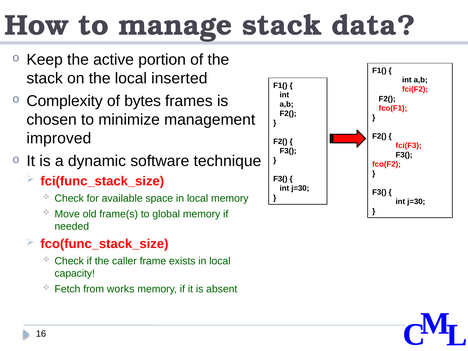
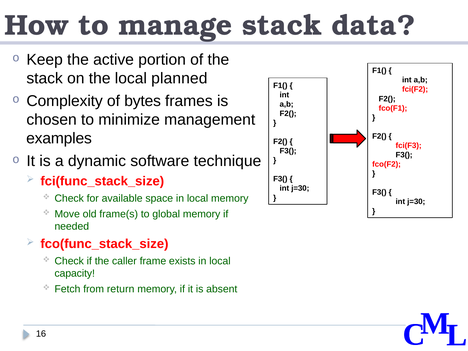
inserted: inserted -> planned (179, 78)
improved: improved -> examples (59, 138)
works: works -> return (121, 289)
